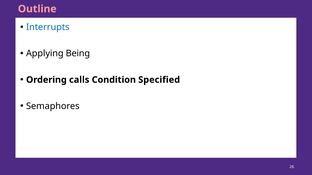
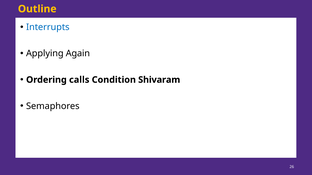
Outline colour: pink -> yellow (37, 9)
Being: Being -> Again (78, 54)
Specified: Specified -> Shivaram (159, 80)
